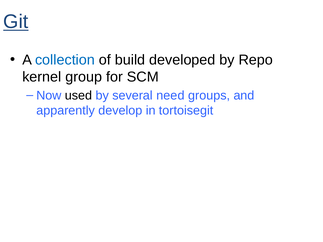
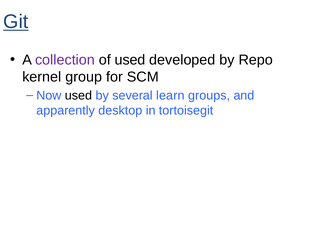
collection colour: blue -> purple (65, 60)
of build: build -> used (130, 60)
need: need -> learn (170, 96)
develop: develop -> desktop (120, 111)
